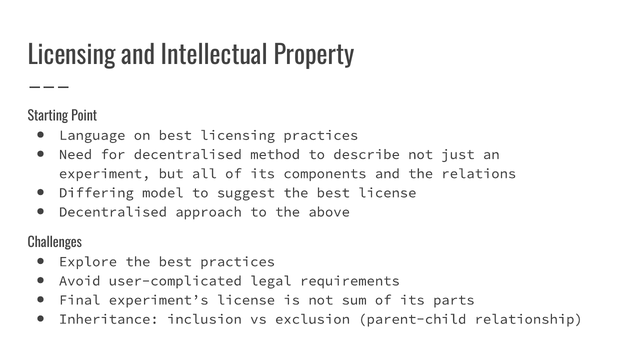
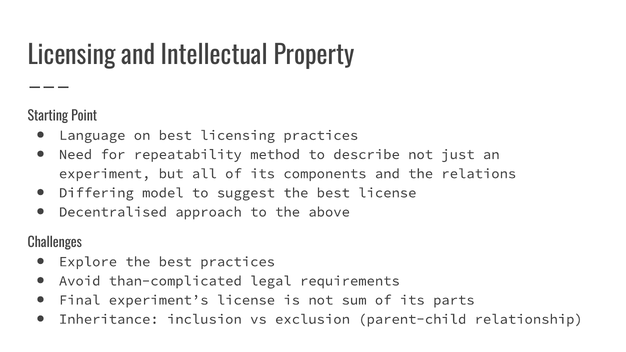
for decentralised: decentralised -> repeatability (188, 154)
user-complicated: user-complicated -> than-complicated (175, 281)
